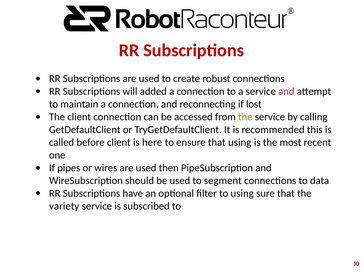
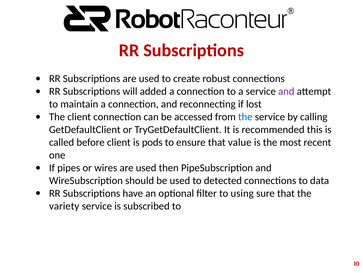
the colour: orange -> blue (245, 117)
here: here -> pods (152, 142)
that using: using -> value (240, 142)
segment: segment -> detected (223, 180)
